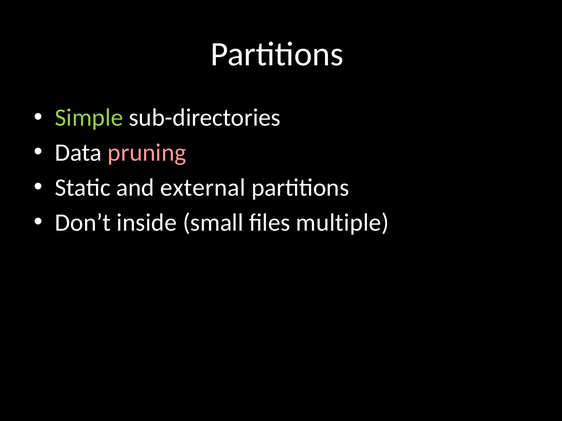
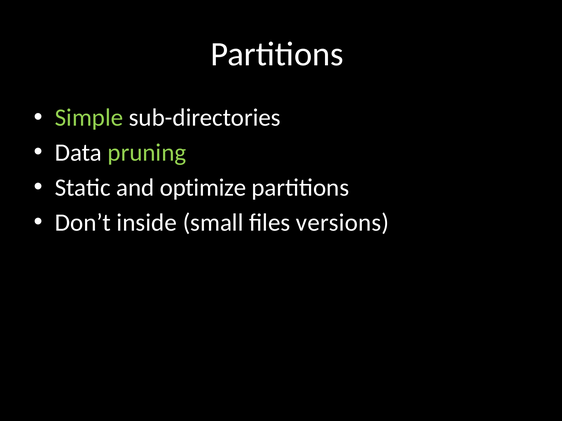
pruning colour: pink -> light green (147, 153)
external: external -> optimize (203, 188)
multiple: multiple -> versions (343, 223)
